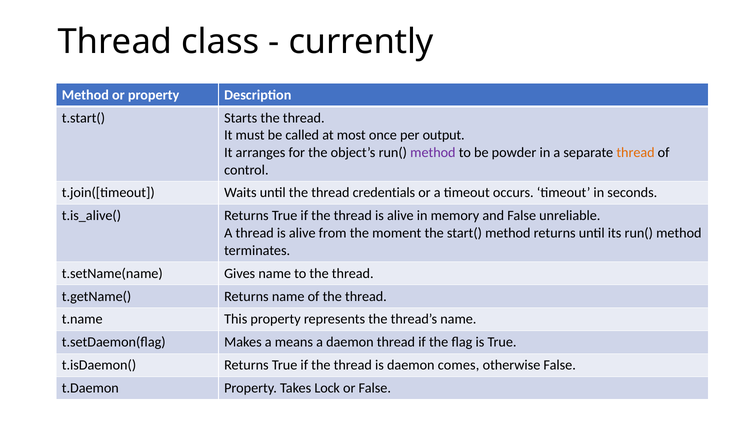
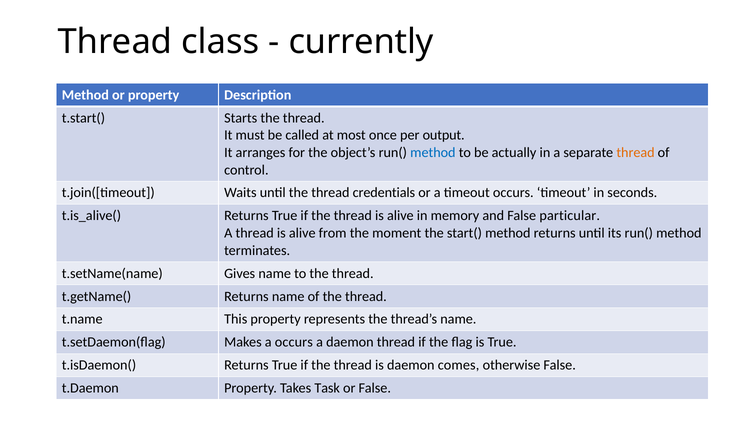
method colour: purple -> blue (433, 153)
powder: powder -> actually (514, 153)
unreliable: unreliable -> particular (570, 216)
a means: means -> occurs (294, 342)
Lock: Lock -> Task (327, 388)
